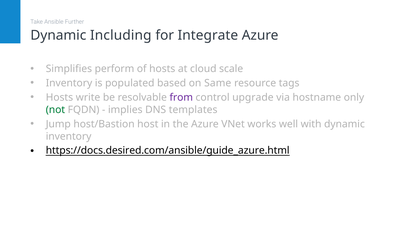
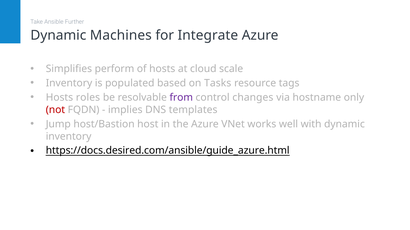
Including: Including -> Machines (121, 36)
Same: Same -> Tasks (218, 83)
write: write -> roles (88, 98)
upgrade: upgrade -> changes (253, 98)
not colour: green -> red (55, 110)
